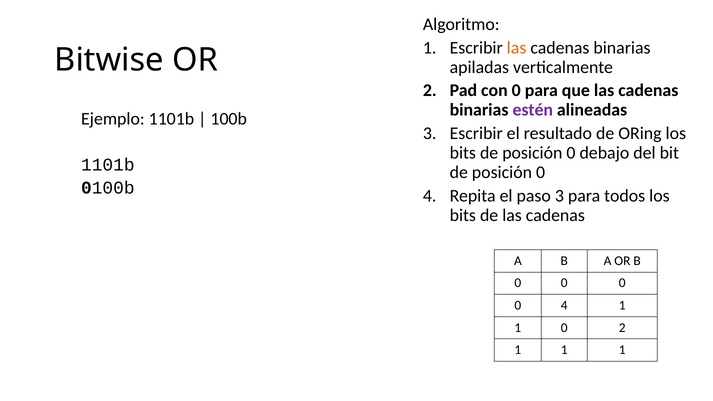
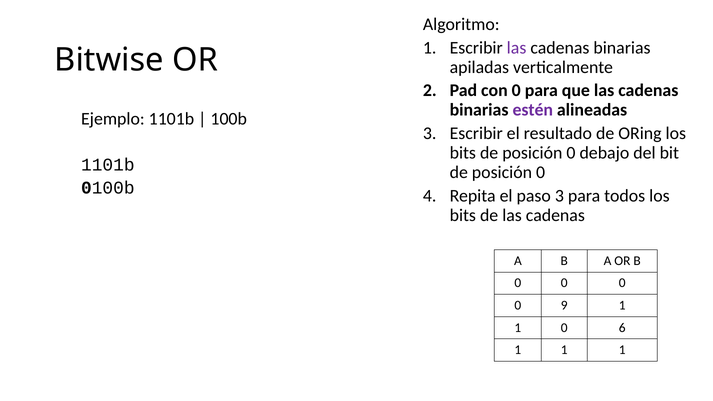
las colour: orange -> purple (517, 48)
4: 4 -> 9 (564, 305)
0 2: 2 -> 6 (622, 328)
